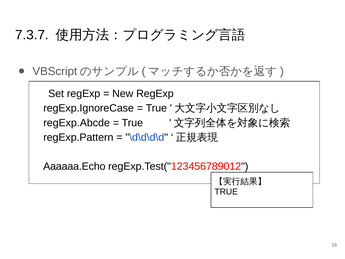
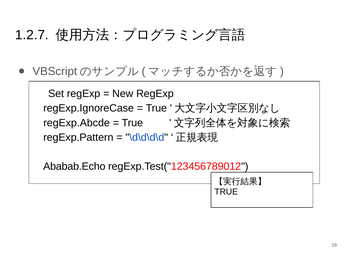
7.3.7: 7.3.7 -> 1.2.7 (32, 35)
Aaaaaa.Echo: Aaaaaa.Echo -> Ababab.Echo (74, 166)
